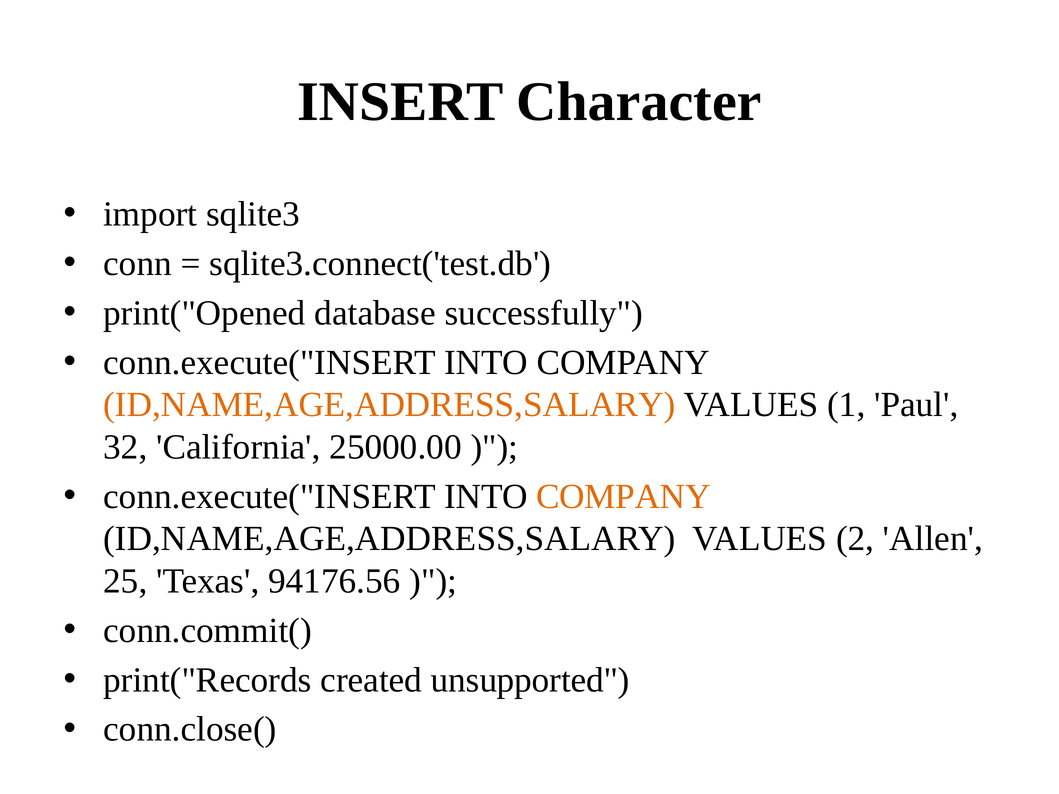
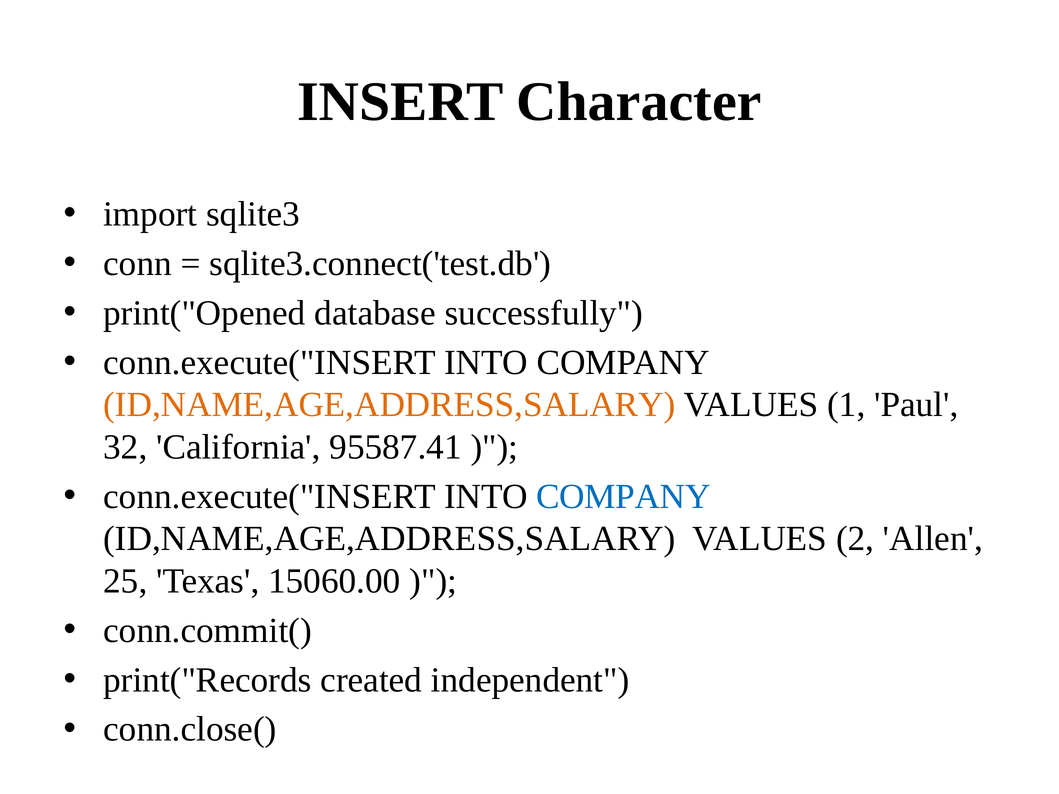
25000.00: 25000.00 -> 95587.41 (396, 447)
COMPANY colour: orange -> blue (623, 497)
94176.56: 94176.56 -> 15060.00 (334, 581)
unsupported: unsupported -> independent (530, 680)
